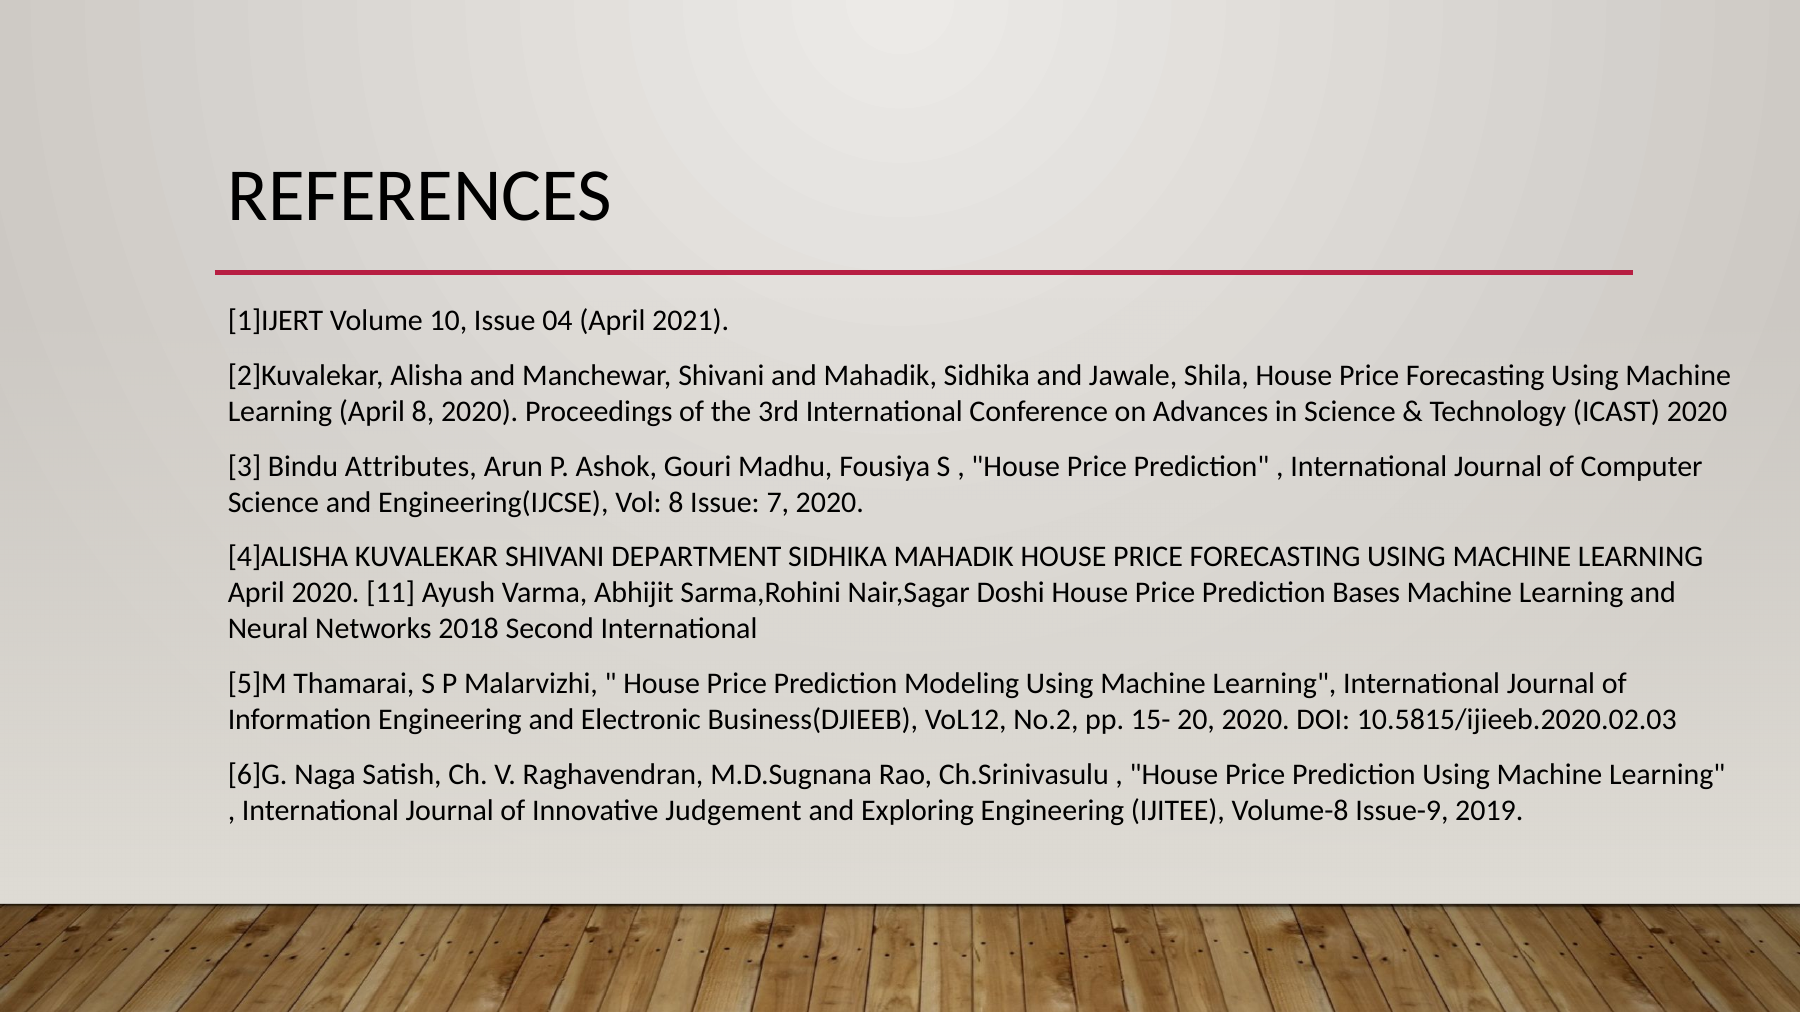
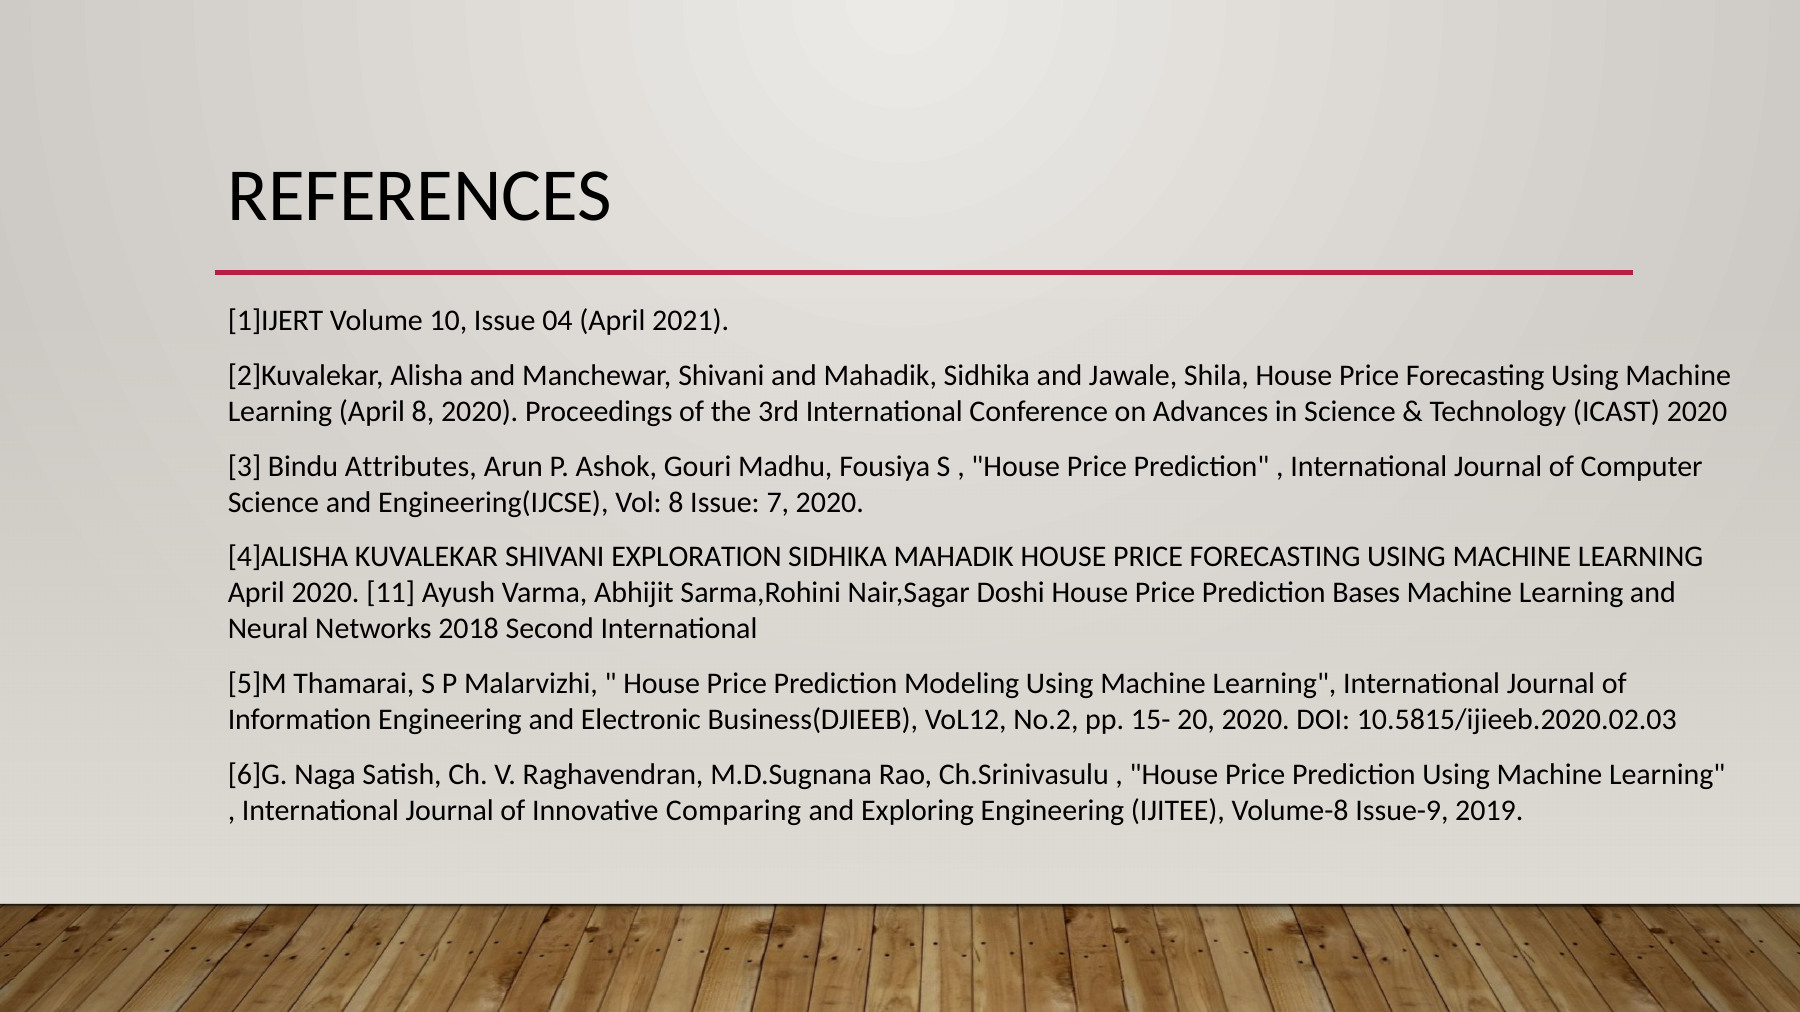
DEPARTMENT: DEPARTMENT -> EXPLORATION (696, 557)
Judgement: Judgement -> Comparing (733, 811)
